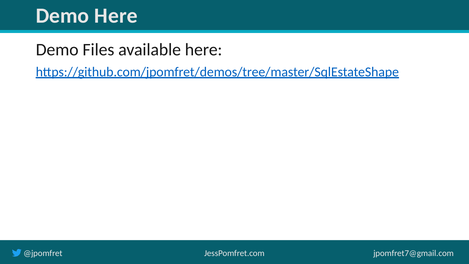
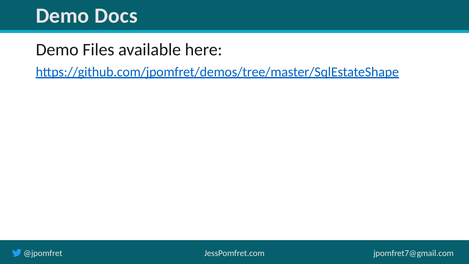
Demo Here: Here -> Docs (116, 16)
